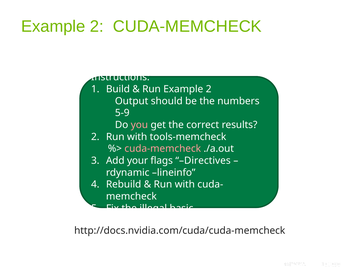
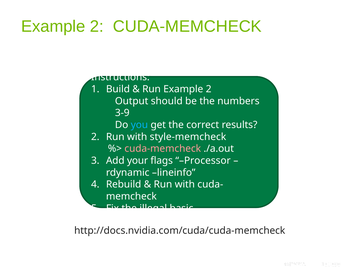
5-9: 5-9 -> 3-9 (122, 113)
you colour: pink -> light blue (139, 125)
tools-memcheck: tools-memcheck -> style-memcheck (188, 137)
Directives: Directives -> Processor (203, 161)
